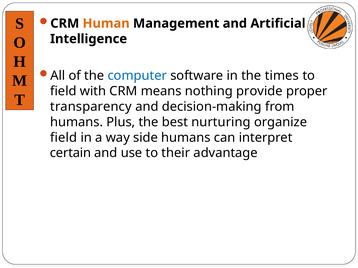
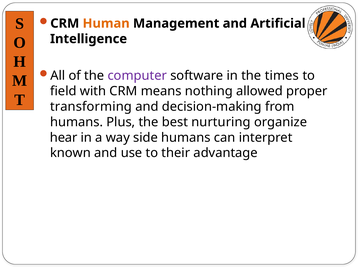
computer colour: blue -> purple (137, 76)
provide: provide -> allowed (259, 91)
transparency: transparency -> transforming (91, 107)
field: field -> hear (64, 138)
certain: certain -> known (70, 153)
